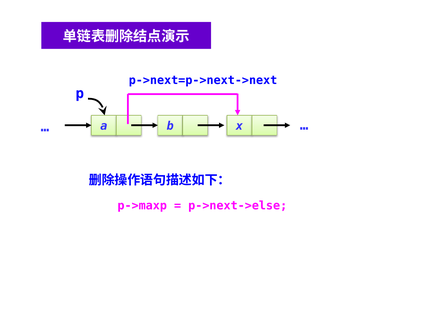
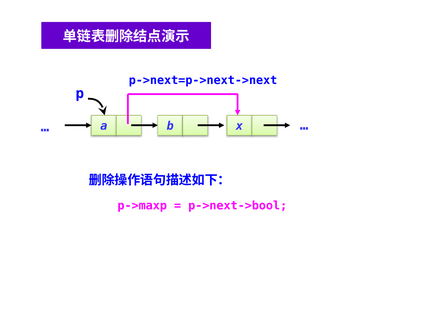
p->next->else: p->next->else -> p->next->bool (238, 205)
